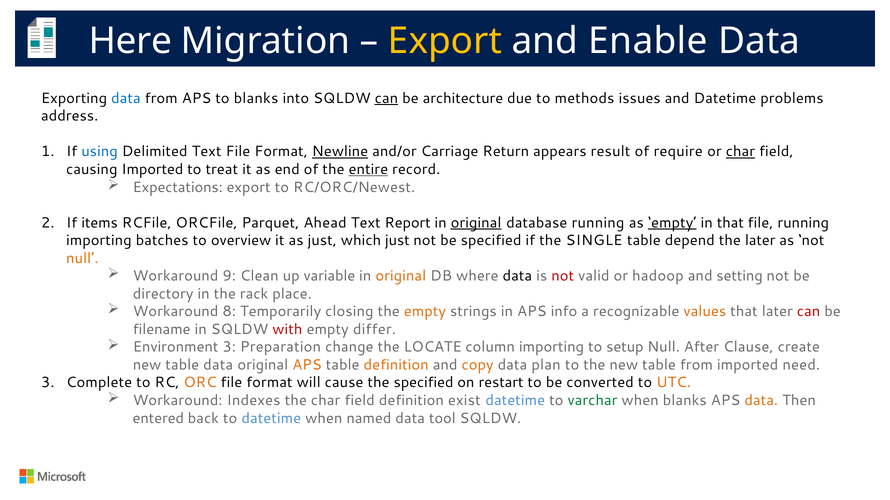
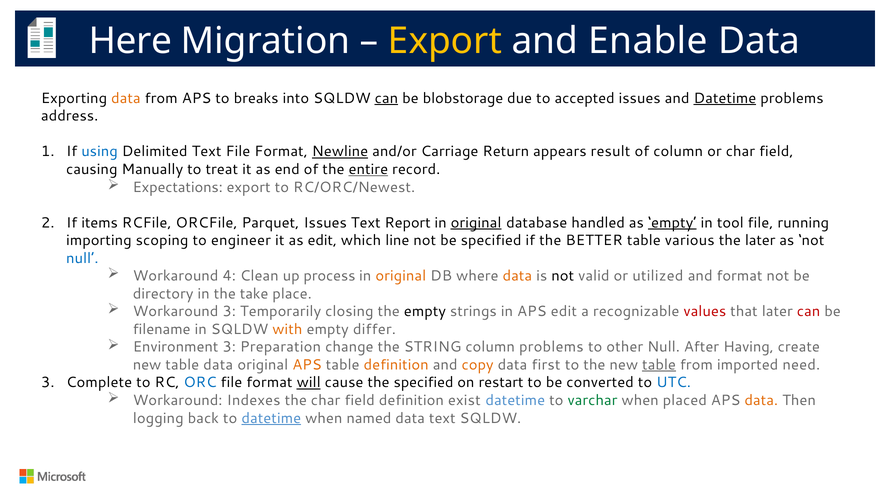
data colour: blue -> orange (126, 98)
to blanks: blanks -> breaks (256, 98)
architecture: architecture -> blobstorage (463, 98)
methods: methods -> accepted (585, 98)
Datetime underline: none -> present (725, 98)
of require: require -> column (678, 152)
char underline: present -> none (740, 152)
causing Imported: Imported -> Manually (152, 170)
Parquet Ahead: Ahead -> Issues (325, 223)
database running: running -> handled (598, 223)
in that: that -> tool (730, 223)
batches: batches -> scoping (162, 241)
overview: overview -> engineer (241, 241)
as just: just -> edit (322, 241)
which just: just -> line (397, 241)
SINGLE: SINGLE -> BETTER (594, 241)
depend: depend -> various (690, 241)
null colour: orange -> blue (82, 259)
9: 9 -> 4 (229, 276)
variable: variable -> process (329, 276)
data colour: black -> orange (517, 276)
not colour: red -> black (563, 276)
hadoop: hadoop -> utilized (658, 276)
and setting: setting -> format (740, 276)
rack: rack -> take (254, 294)
Workaround 8: 8 -> 3 (229, 312)
empty colour: orange -> black (425, 312)
APS info: info -> edit (564, 312)
values colour: orange -> red (705, 312)
with colour: red -> orange (287, 330)
LOCATE: LOCATE -> STRING (433, 347)
column importing: importing -> problems (551, 347)
setup: setup -> other (625, 347)
Clause: Clause -> Having (748, 347)
plan: plan -> first (546, 365)
table underline: none -> present (659, 365)
ORC colour: orange -> blue (200, 383)
will underline: none -> present (309, 383)
UTC colour: orange -> blue (674, 383)
when blanks: blanks -> placed (685, 401)
entered: entered -> logging (158, 419)
datetime underline: none -> present (271, 419)
data tool: tool -> text (442, 419)
